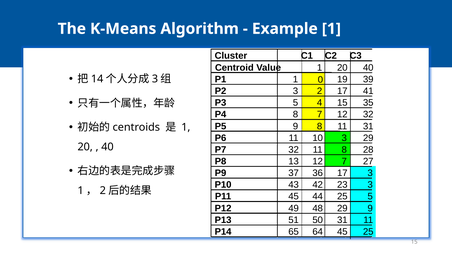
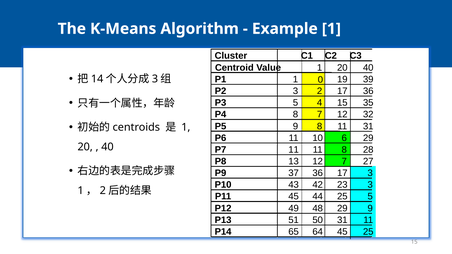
17 41: 41 -> 36 (368, 91)
10 3: 3 -> 6 (344, 138)
P7 32: 32 -> 11 (294, 150)
